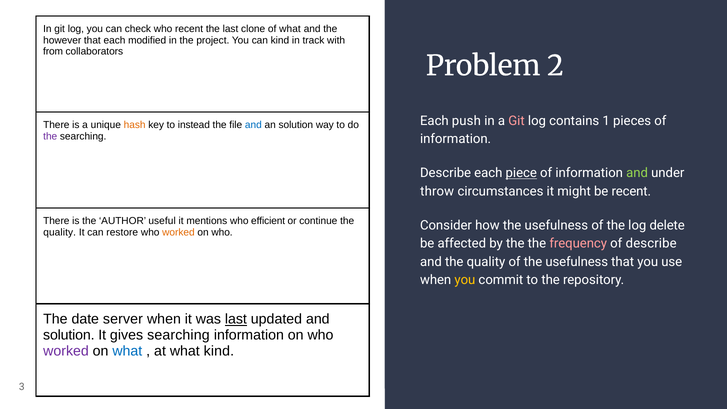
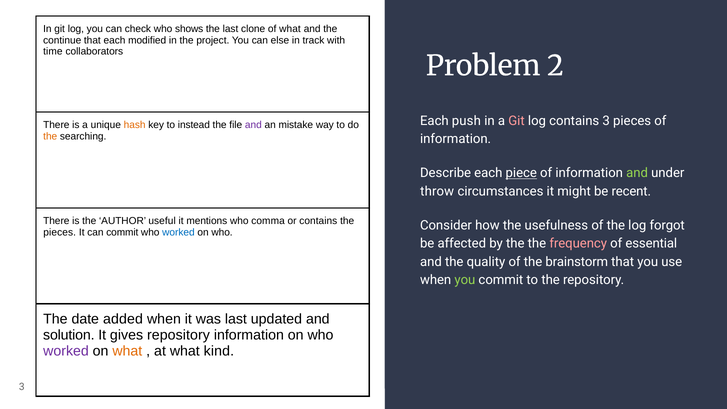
who recent: recent -> shows (189, 29)
however: however -> continue (62, 40)
can kind: kind -> else (280, 40)
from: from -> time (53, 52)
contains 1: 1 -> 3 (606, 121)
and colour: blue -> purple (253, 125)
an solution: solution -> mistake (296, 125)
the colour: purple -> orange (50, 136)
efficient: efficient -> comma (268, 221)
or continue: continue -> contains (318, 221)
delete: delete -> forgot (667, 225)
quality: quality -> pieces (60, 232)
can restore: restore -> commit (122, 232)
worked colour: orange -> blue (178, 232)
of describe: describe -> essential (651, 244)
of the usefulness: usefulness -> brainstorm (577, 262)
you colour: yellow -> light green (465, 280)
server: server -> added (123, 319)
last underline: present -> none (236, 319)
gives searching: searching -> repository (178, 335)
what colour: blue -> orange (127, 351)
